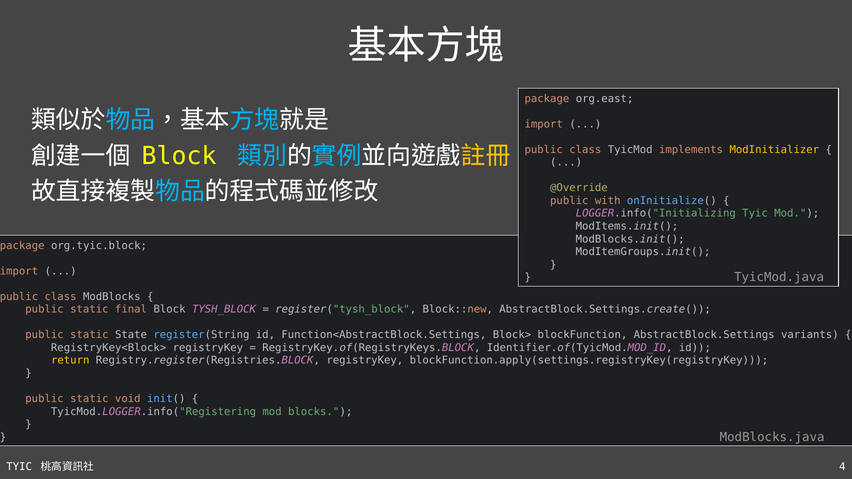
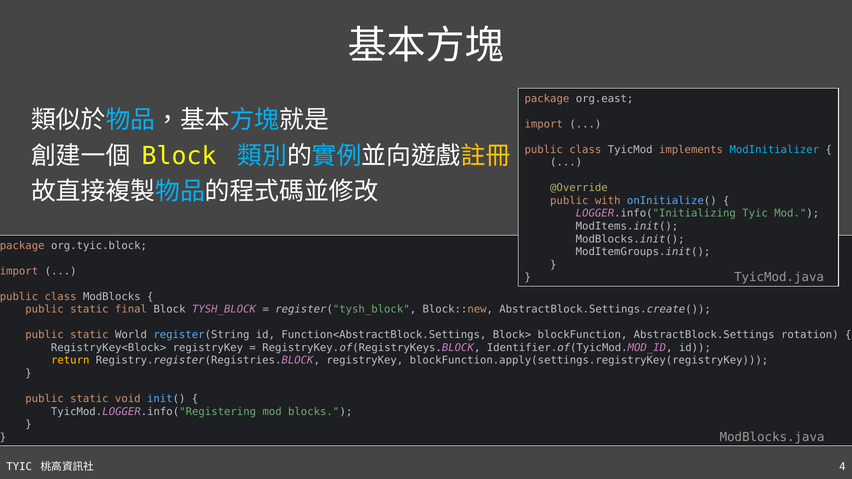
ModInitializer colour: yellow -> light blue (774, 150)
State: State -> World (131, 335)
variants: variants -> rotation (810, 335)
